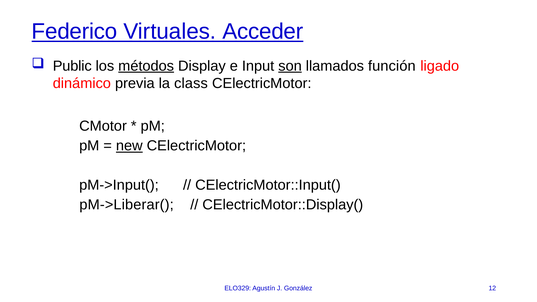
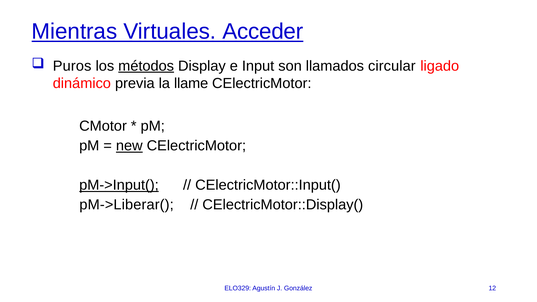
Federico: Federico -> Mientras (74, 32)
Public: Public -> Puros (72, 66)
son underline: present -> none (290, 66)
función: función -> circular (392, 66)
class: class -> llame (191, 83)
pM->Input( underline: none -> present (119, 185)
